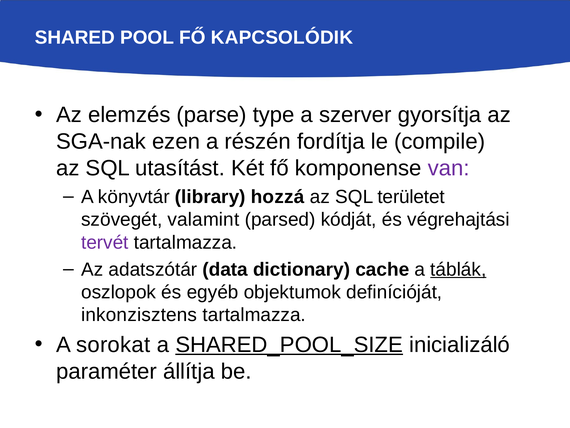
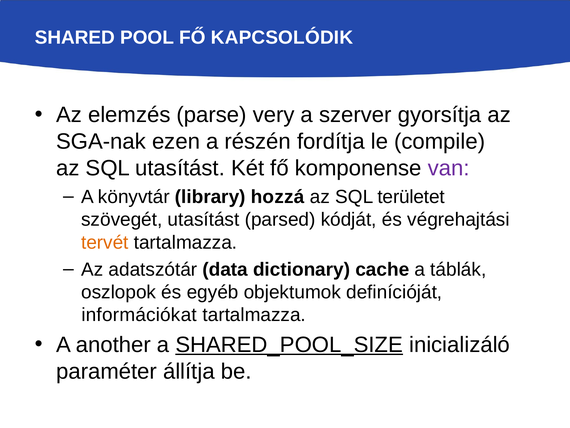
type: type -> very (274, 115)
szövegét valamint: valamint -> utasítást (204, 219)
tervét colour: purple -> orange (105, 242)
táblák underline: present -> none (458, 269)
inkonzisztens: inkonzisztens -> információkat (139, 315)
sorokat: sorokat -> another (113, 344)
